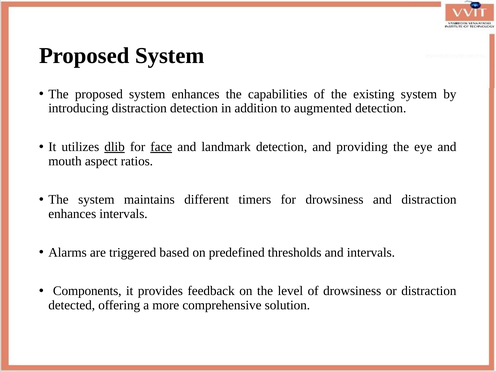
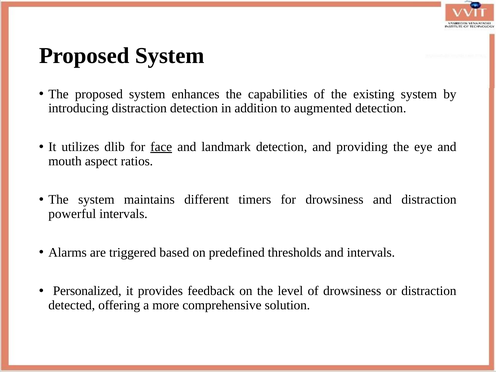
dlib underline: present -> none (115, 147)
enhances: enhances -> powerful (72, 214)
Components: Components -> Personalized (87, 291)
